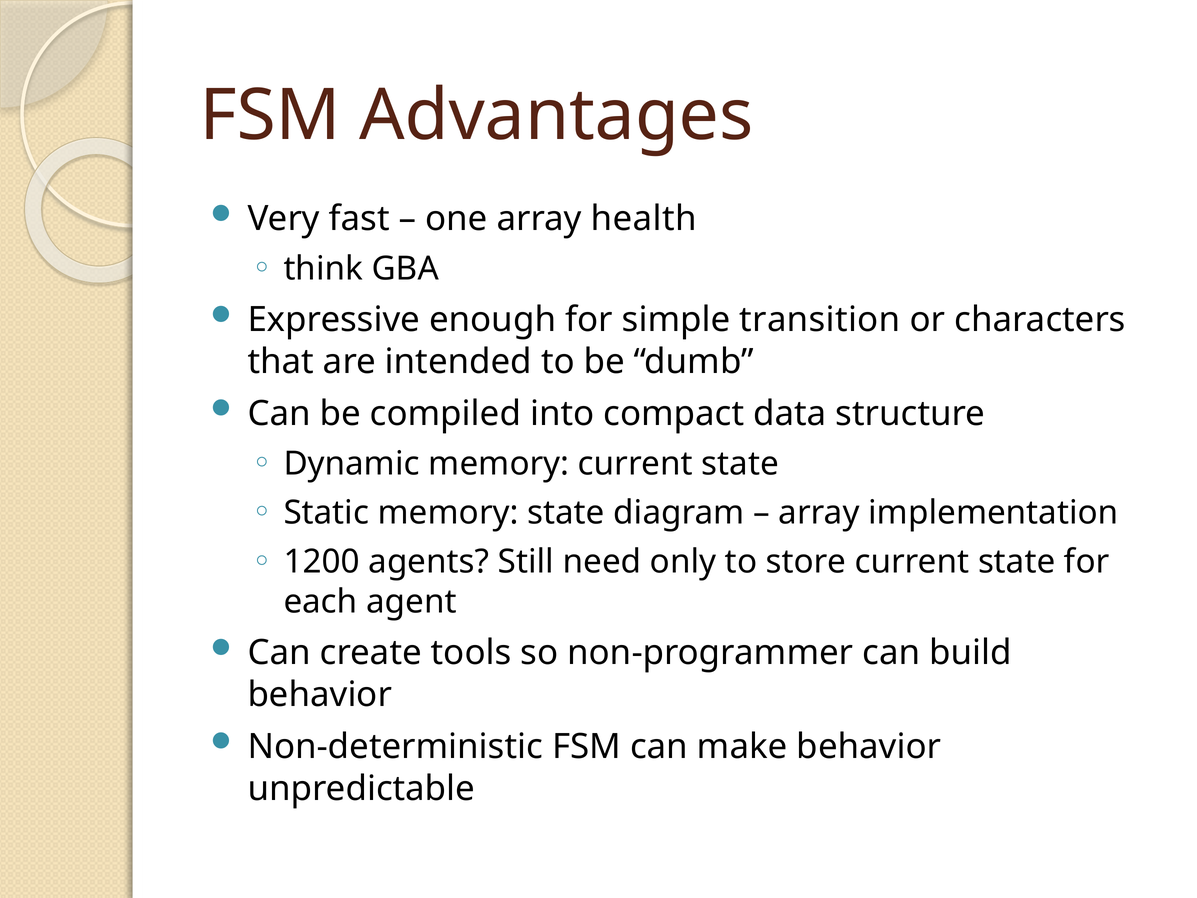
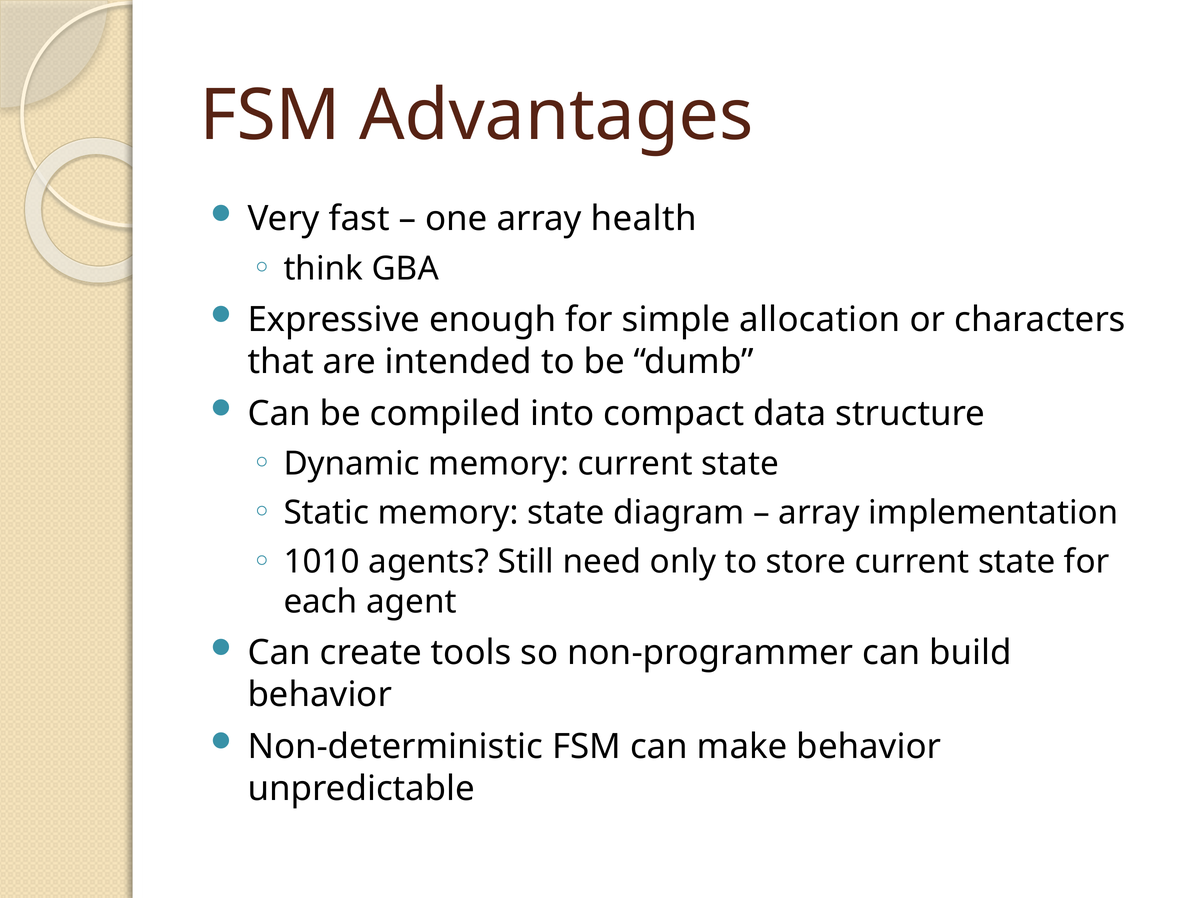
transition: transition -> allocation (820, 320)
1200: 1200 -> 1010 (322, 562)
